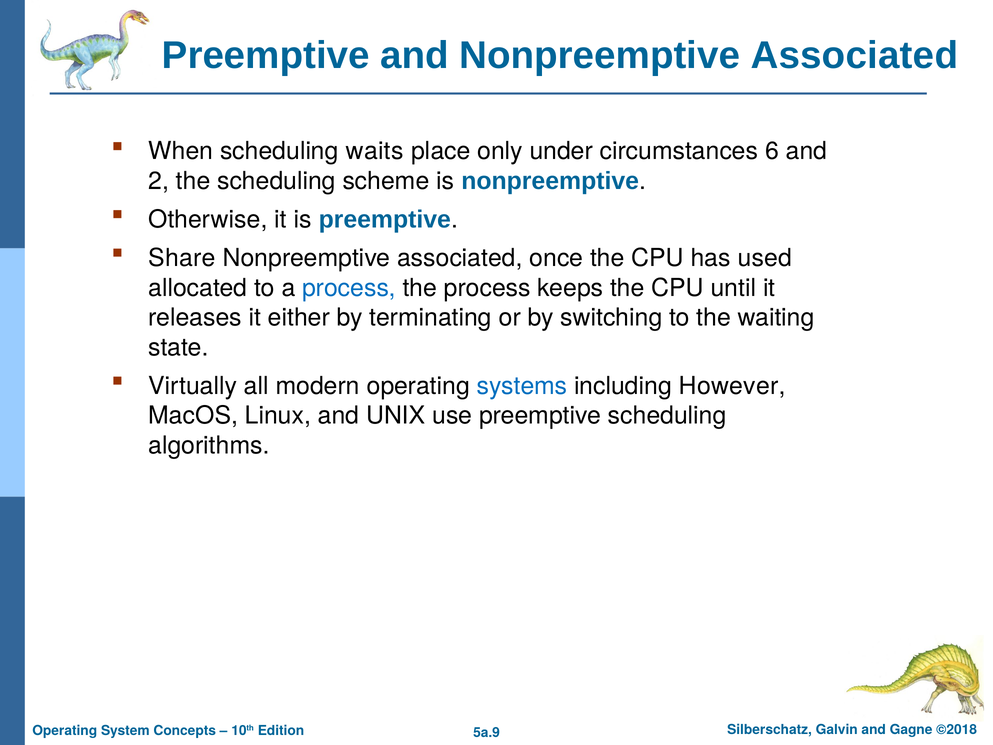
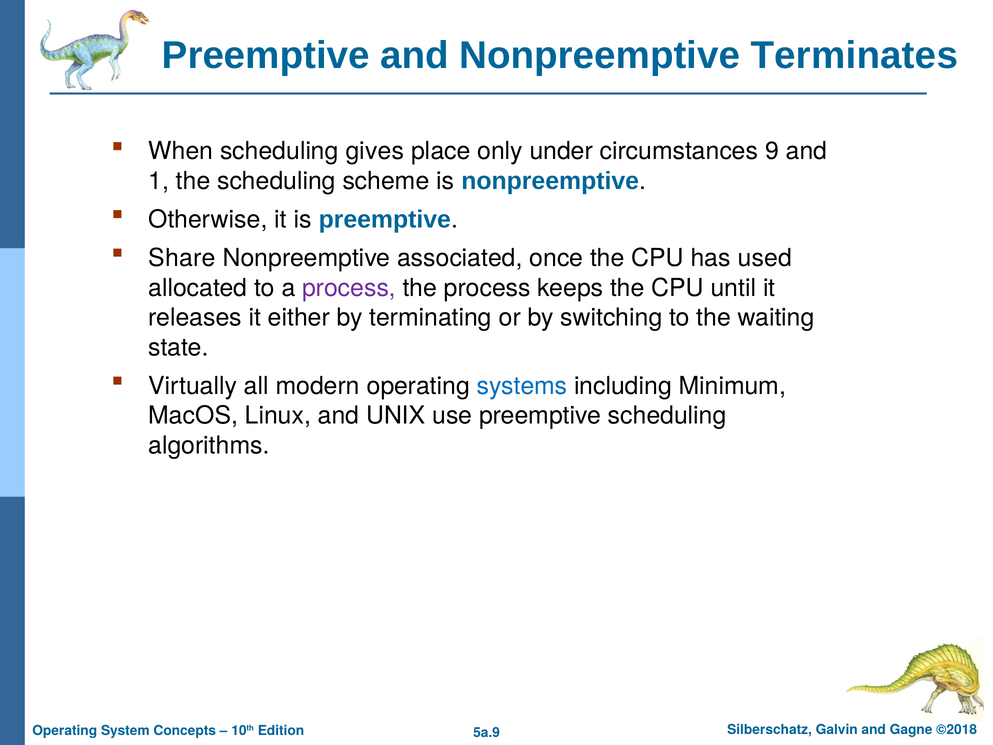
and Nonpreemptive Associated: Associated -> Terminates (854, 55)
waits: waits -> gives (375, 151)
6: 6 -> 9 (772, 151)
2: 2 -> 1 (159, 181)
process colour: blue -> purple (349, 288)
However: However -> Minimum (732, 386)
